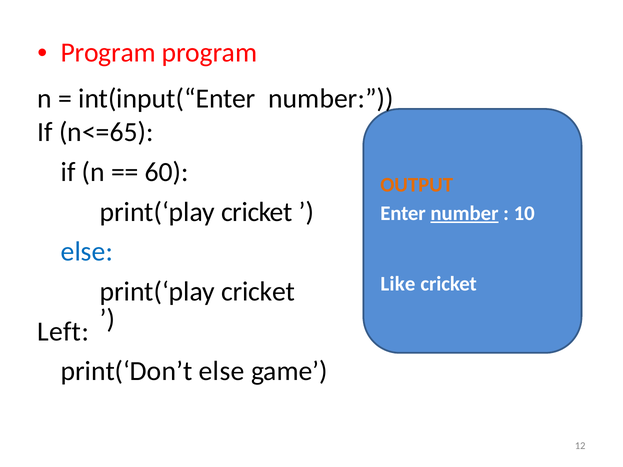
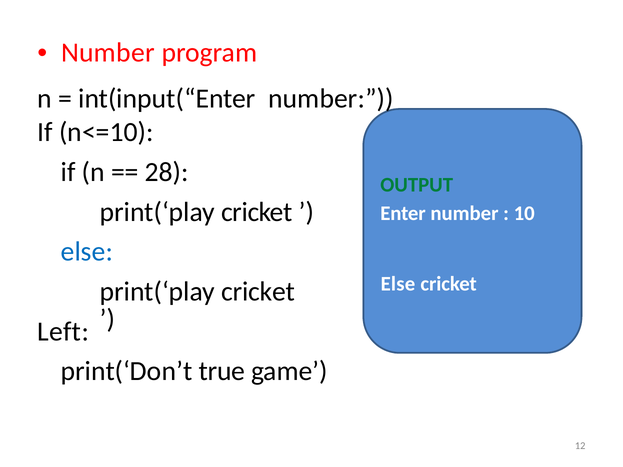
Program: Program -> Number (108, 52)
n<=65: n<=65 -> n<=10 (106, 132)
60: 60 -> 28 (167, 172)
OUTPUT colour: orange -> green (417, 185)
number underline: present -> none (464, 214)
Like: Like -> Else (398, 284)
print(‘Don’t else: else -> true (222, 372)
